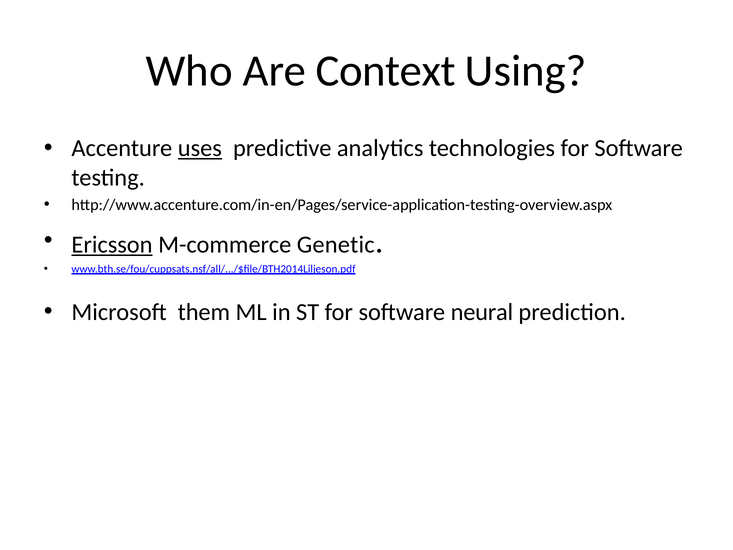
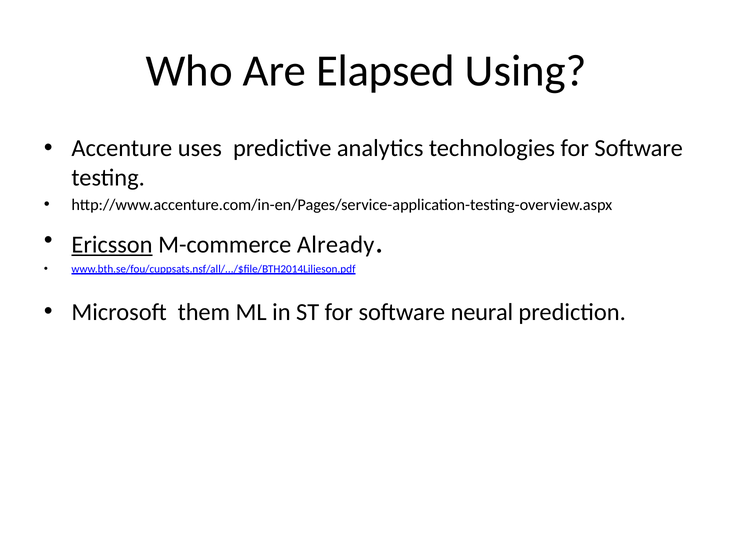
Context: Context -> Elapsed (385, 71)
uses underline: present -> none (200, 148)
Genetic: Genetic -> Already (336, 244)
